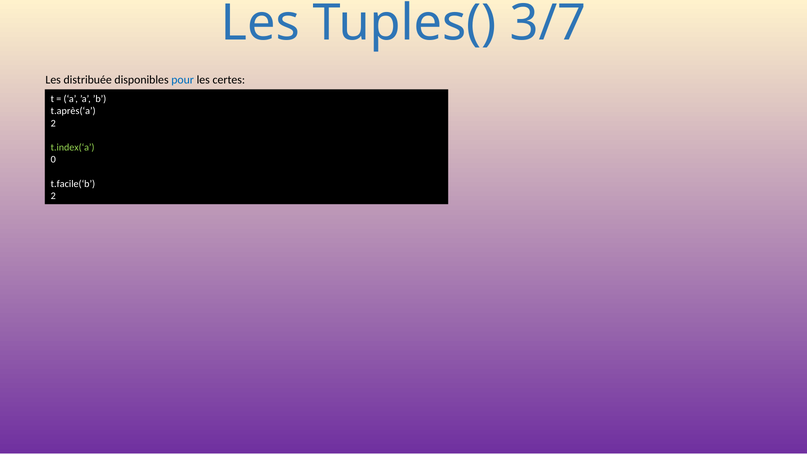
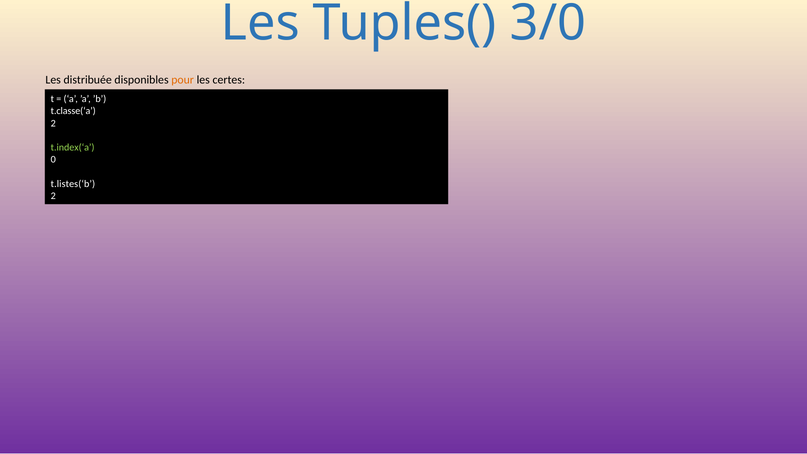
3/7: 3/7 -> 3/0 (548, 23)
pour colour: blue -> orange (183, 80)
t.après(‘a: t.après(‘a -> t.classe(‘a (73, 111)
t.facile(‘b: t.facile(‘b -> t.listes(‘b (73, 184)
